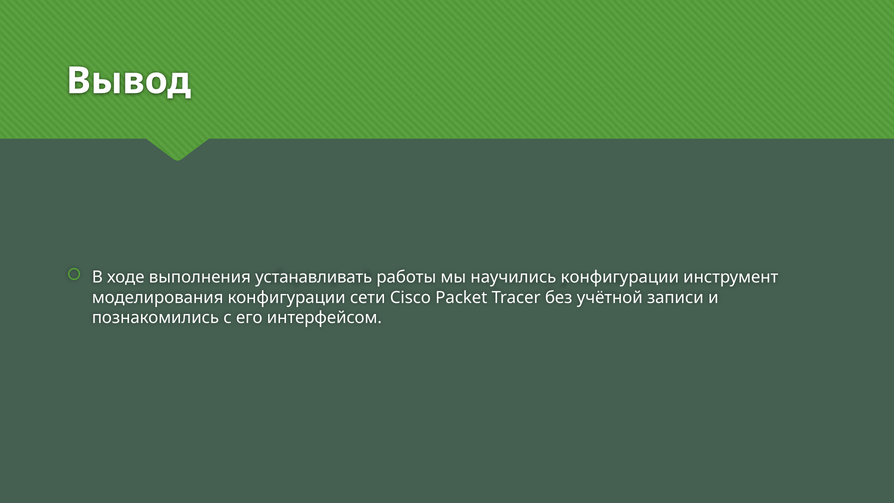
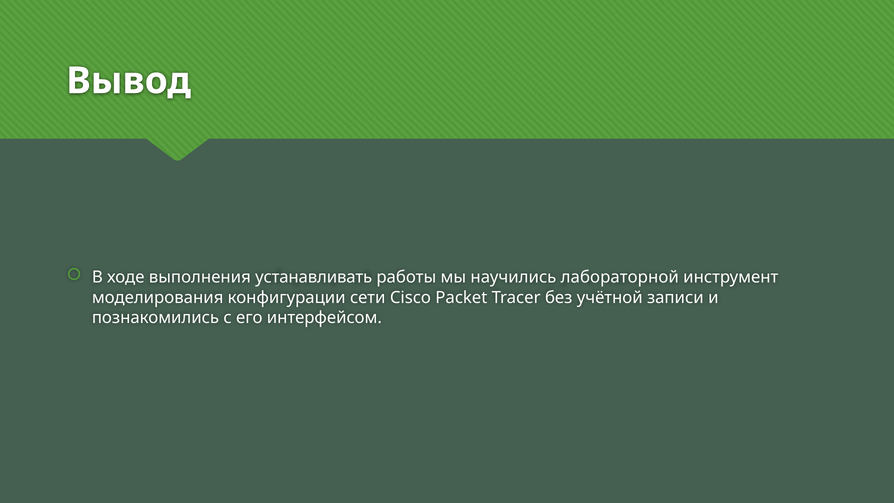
научились конфигурации: конфигурации -> лабораторной (620, 277)
